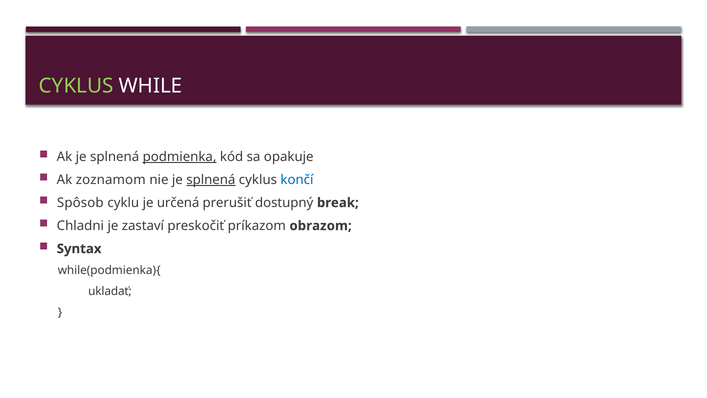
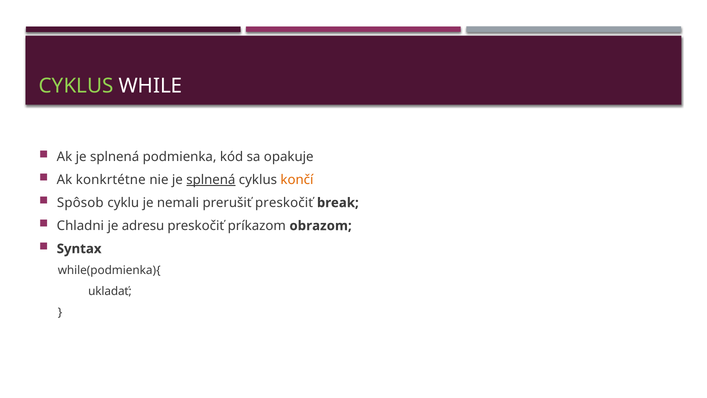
podmienka underline: present -> none (180, 157)
zoznamom: zoznamom -> konkrtétne (111, 180)
končí colour: blue -> orange (297, 180)
určená: určená -> nemali (178, 203)
prerušiť dostupný: dostupný -> preskočiť (284, 203)
zastaví: zastaví -> adresu (143, 226)
